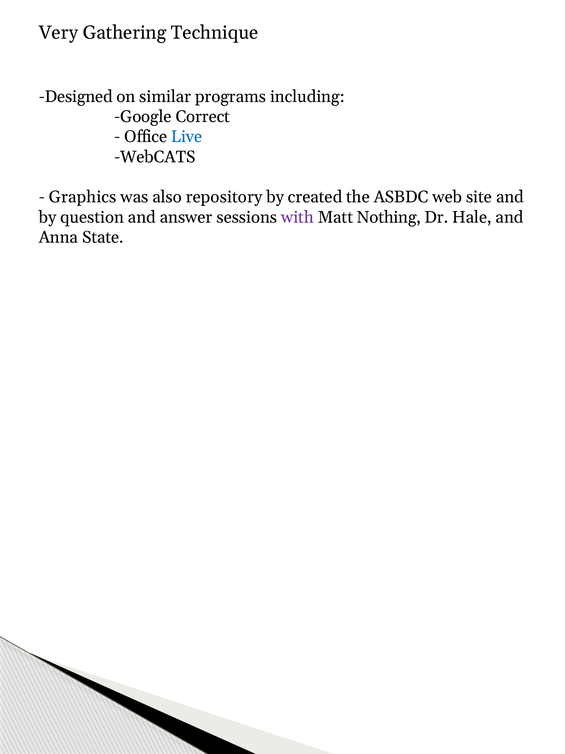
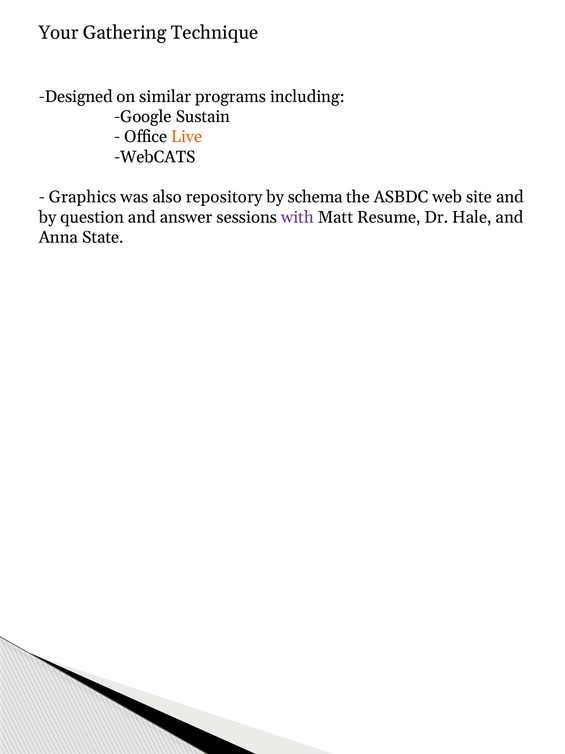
Very: Very -> Your (59, 33)
Correct: Correct -> Sustain (203, 117)
Live colour: blue -> orange (187, 137)
created: created -> schema (315, 197)
Nothing: Nothing -> Resume (389, 217)
